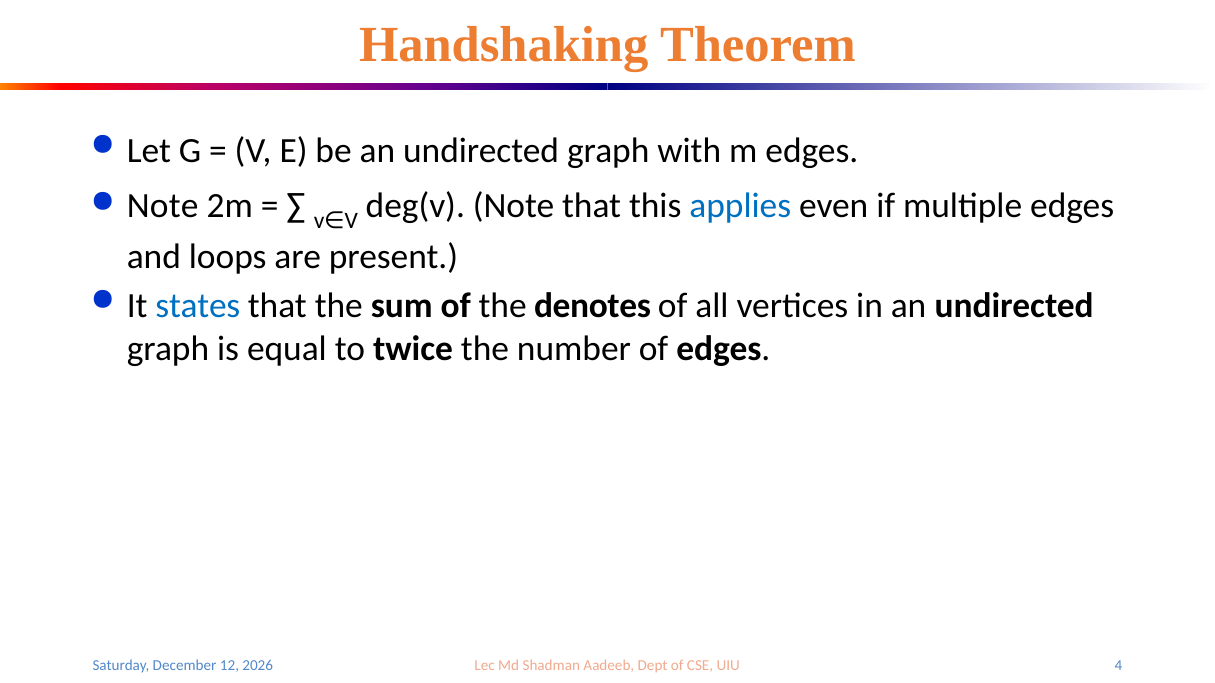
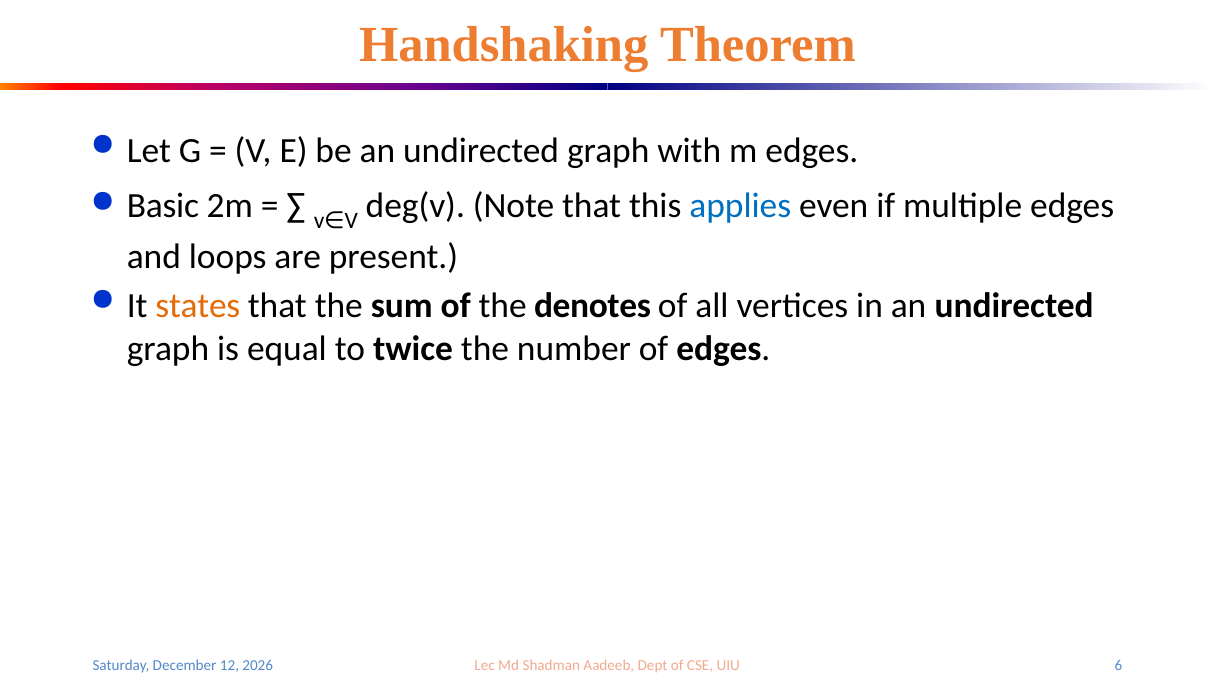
Note: Note -> Basic (163, 206)
states colour: blue -> orange (198, 306)
4: 4 -> 6 (1119, 666)
